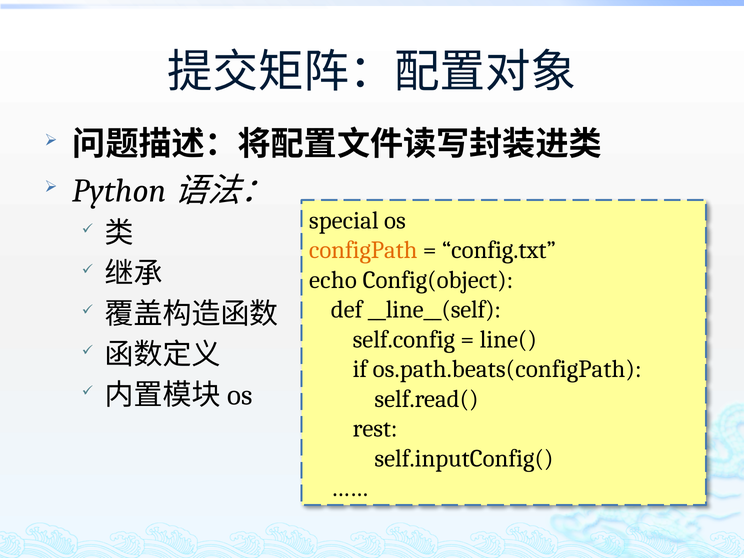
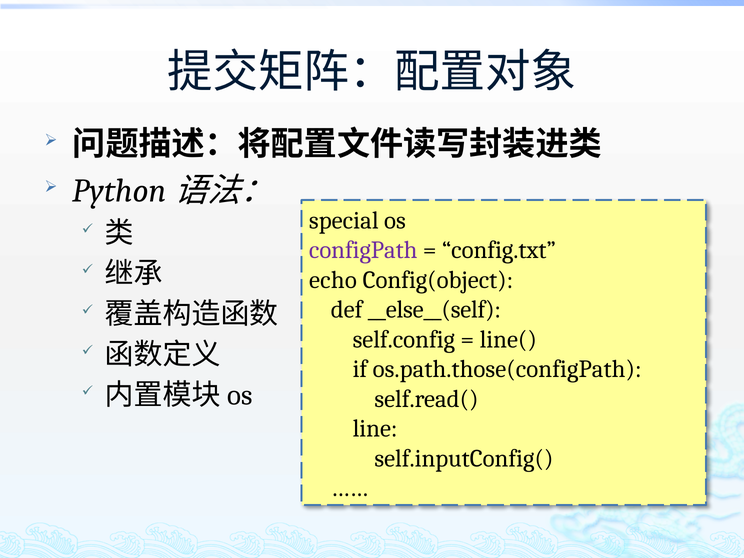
configPath colour: orange -> purple (363, 250)
__line__(self: __line__(self -> __else__(self (434, 310)
os.path.beats(configPath: os.path.beats(configPath -> os.path.those(configPath (507, 369)
rest: rest -> line (375, 429)
